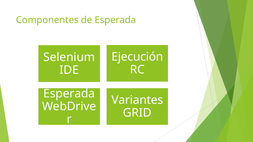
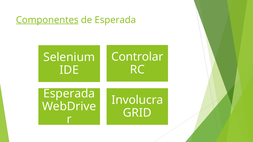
Componentes underline: none -> present (47, 20)
Ejecución: Ejecución -> Controlar (137, 57)
Variantes: Variantes -> Involucra (137, 100)
